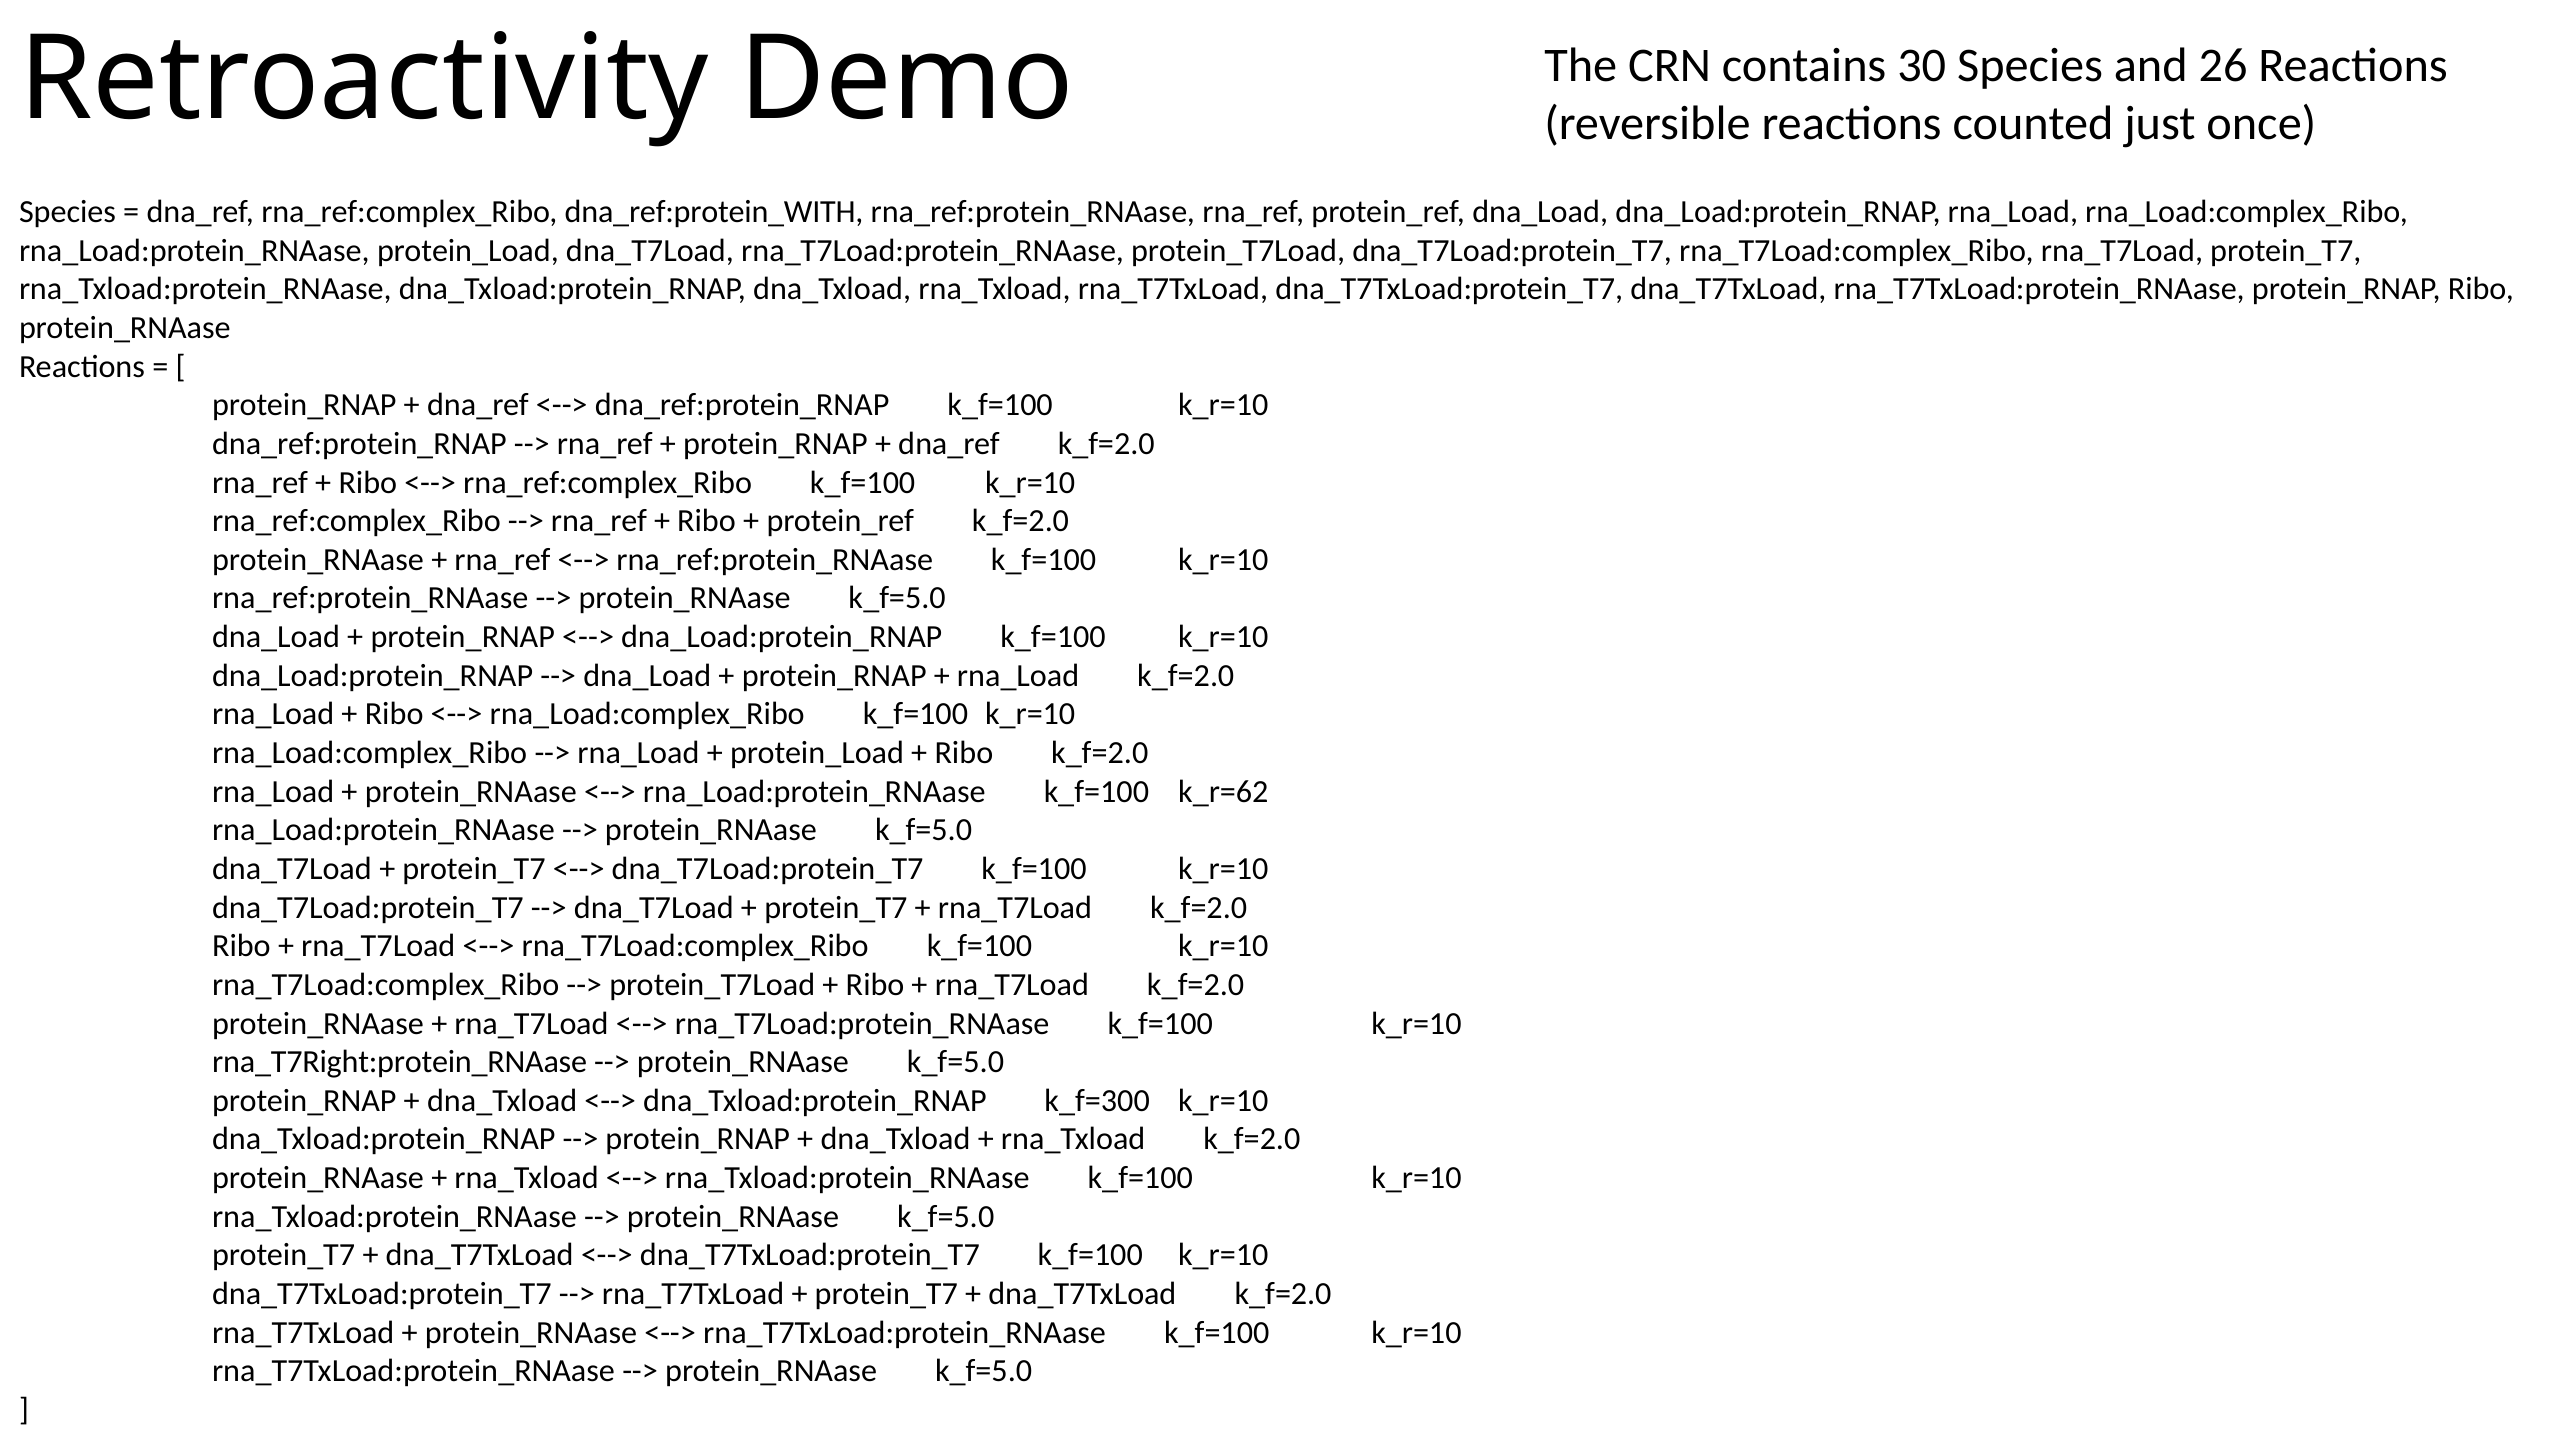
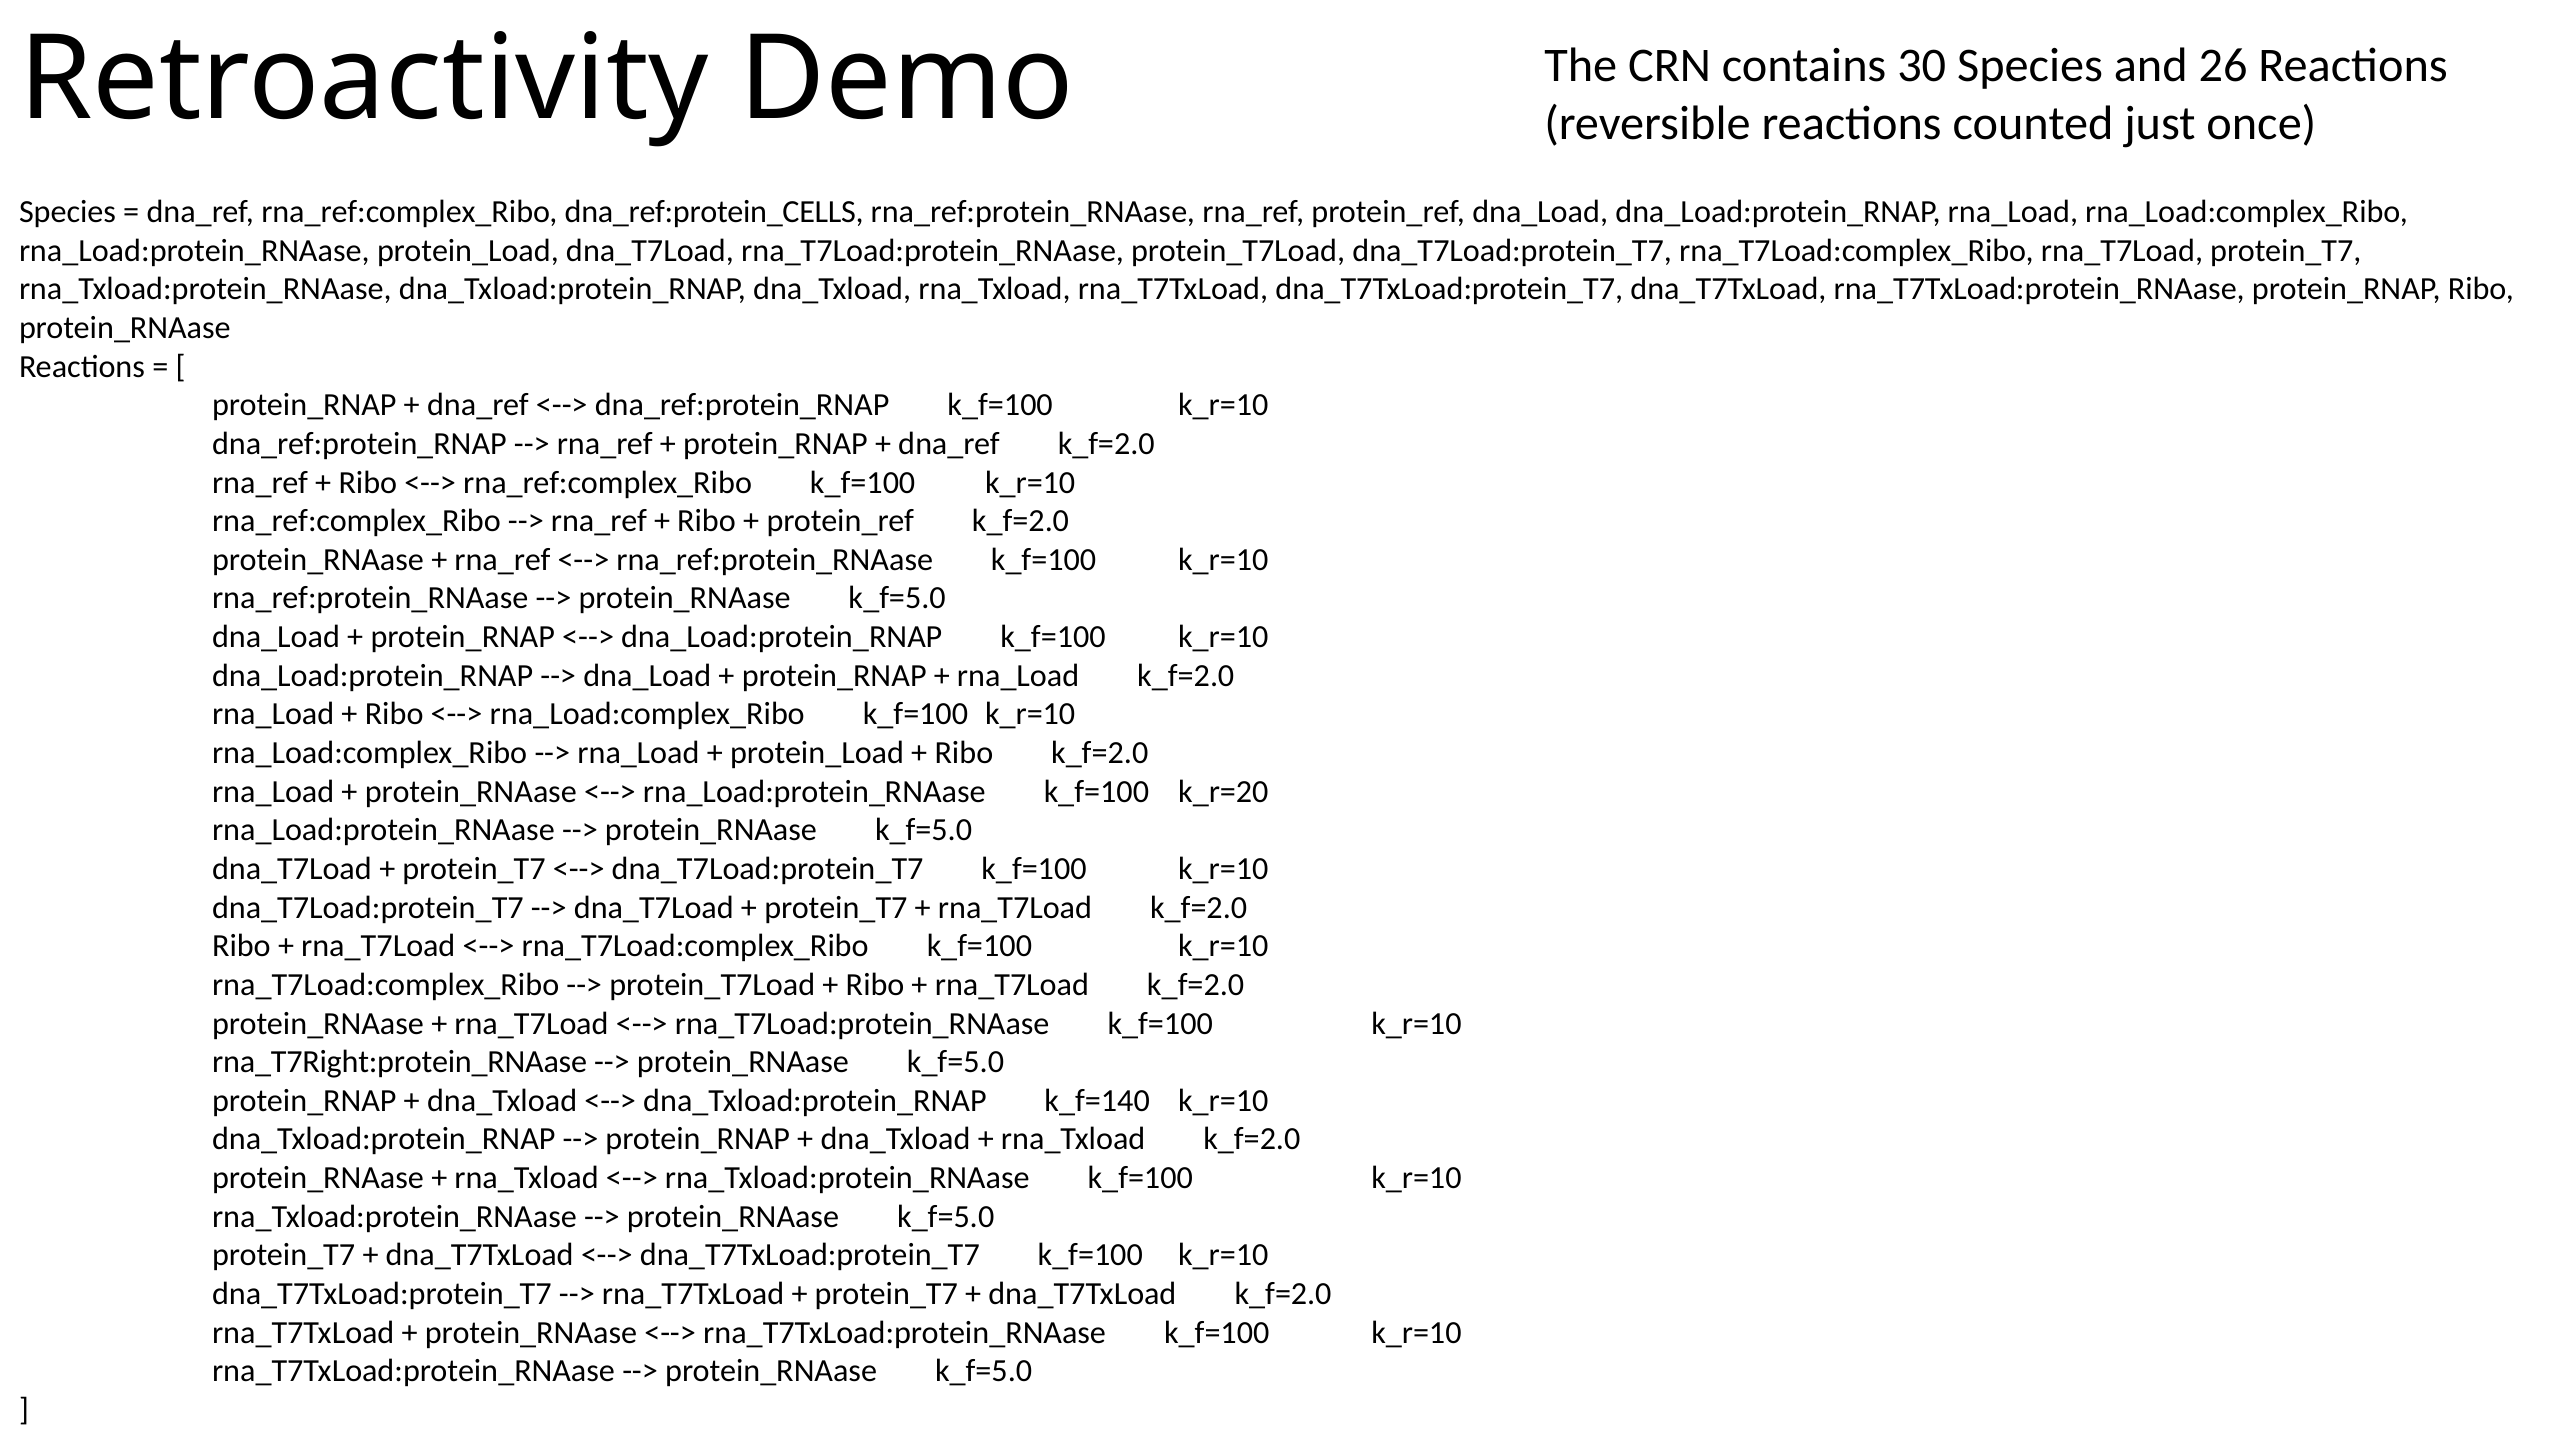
dna_ref:protein_WITH: dna_ref:protein_WITH -> dna_ref:protein_CELLS (714, 212)
k_r=62: k_r=62 -> k_r=20 (1223, 792)
k_f=300: k_f=300 -> k_f=140 (1097, 1101)
